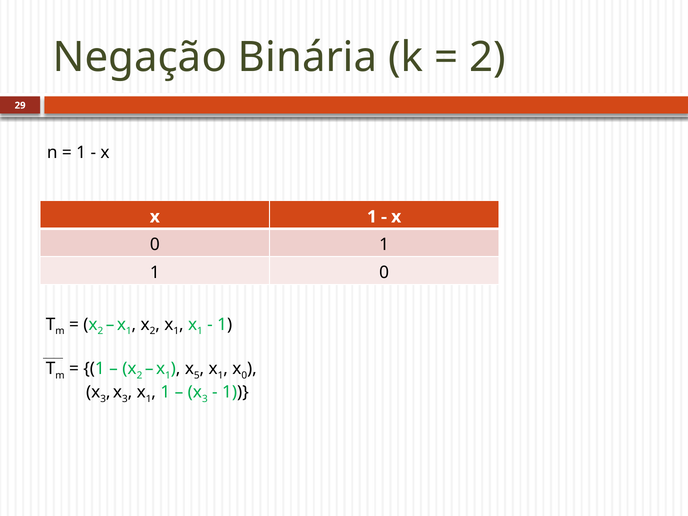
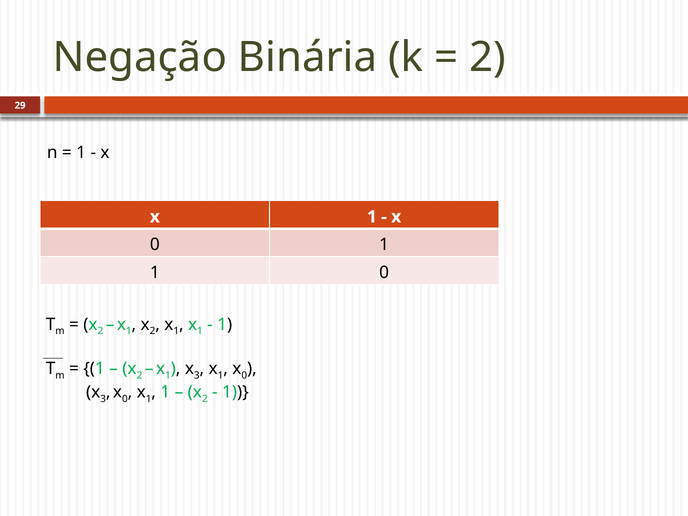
5: 5 -> 3 (197, 375)
3: 3 -> 0 (125, 399)
3: 3 -> 2 (205, 399)
